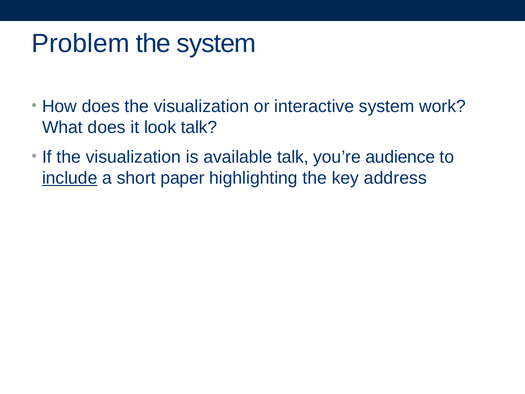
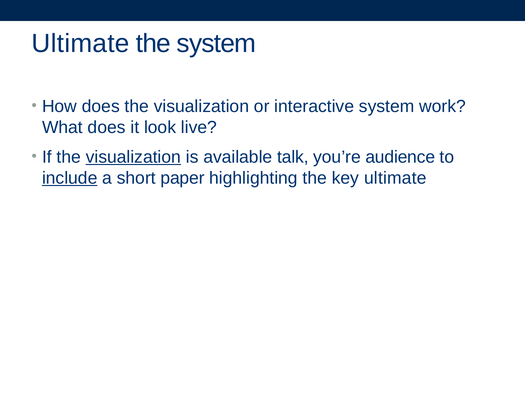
Problem: Problem -> Ultimate (81, 43)
look talk: talk -> live (199, 127)
visualization underline: none -> present (133, 157)
key address: address -> ultimate (395, 178)
